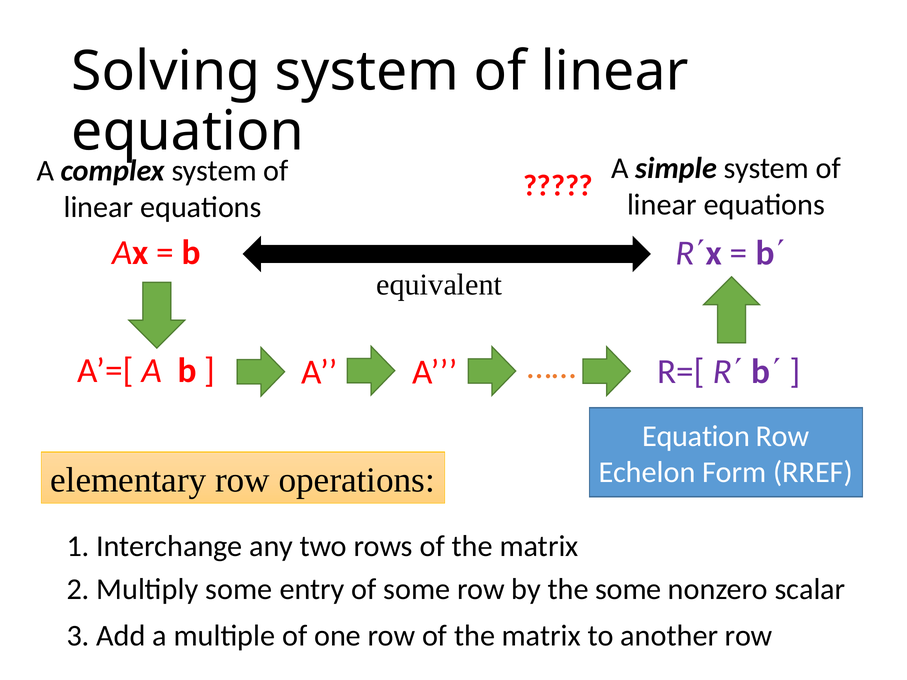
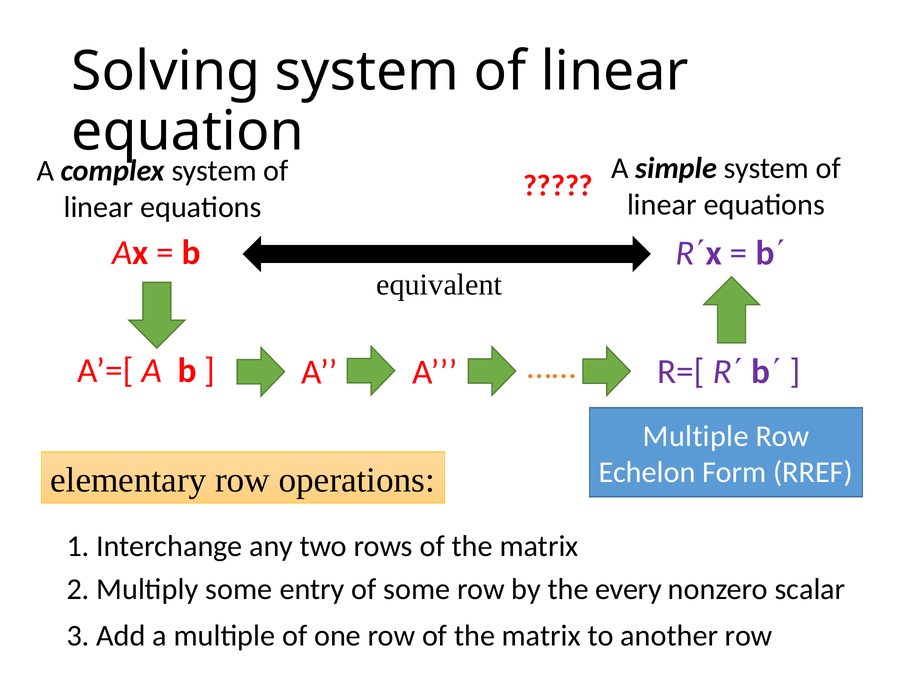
Equation: Equation -> Multiple (696, 436)
the some: some -> every (628, 590)
